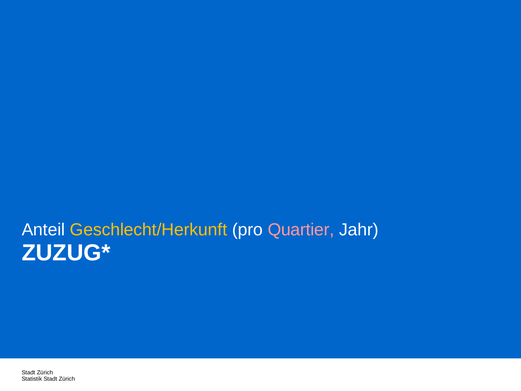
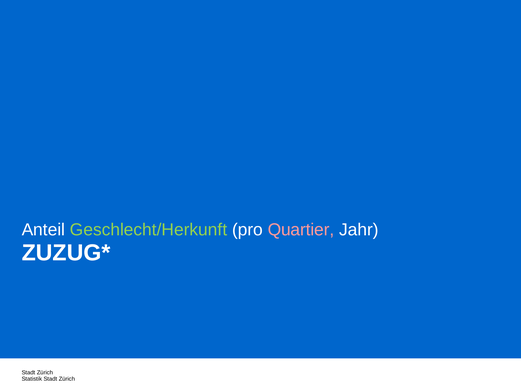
Geschlecht/Herkunft colour: yellow -> light green (149, 229)
